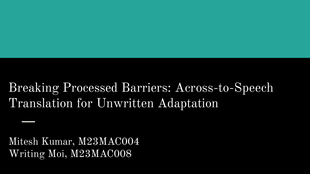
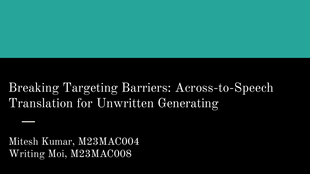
Processed: Processed -> Targeting (90, 88)
Adaptation: Adaptation -> Generating (188, 103)
